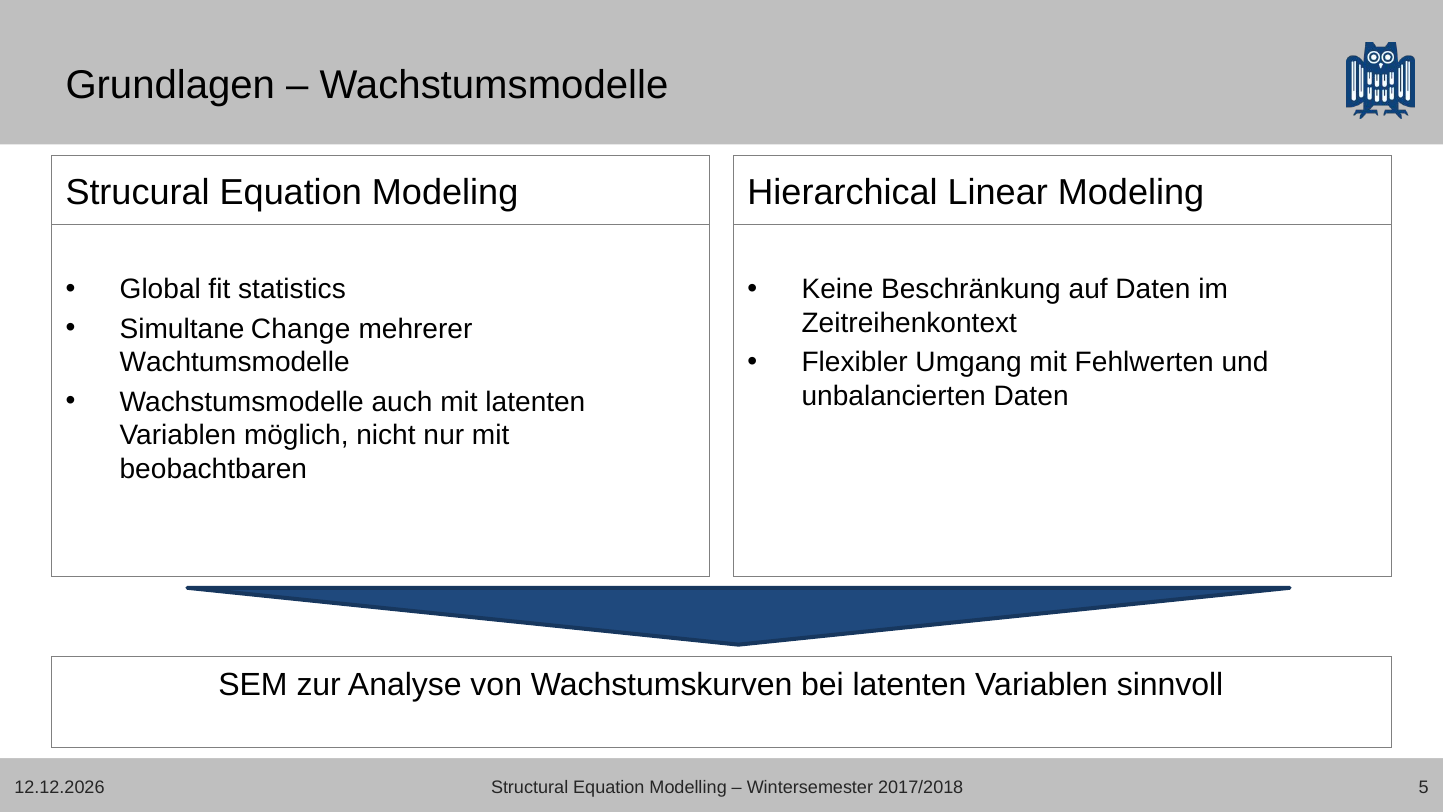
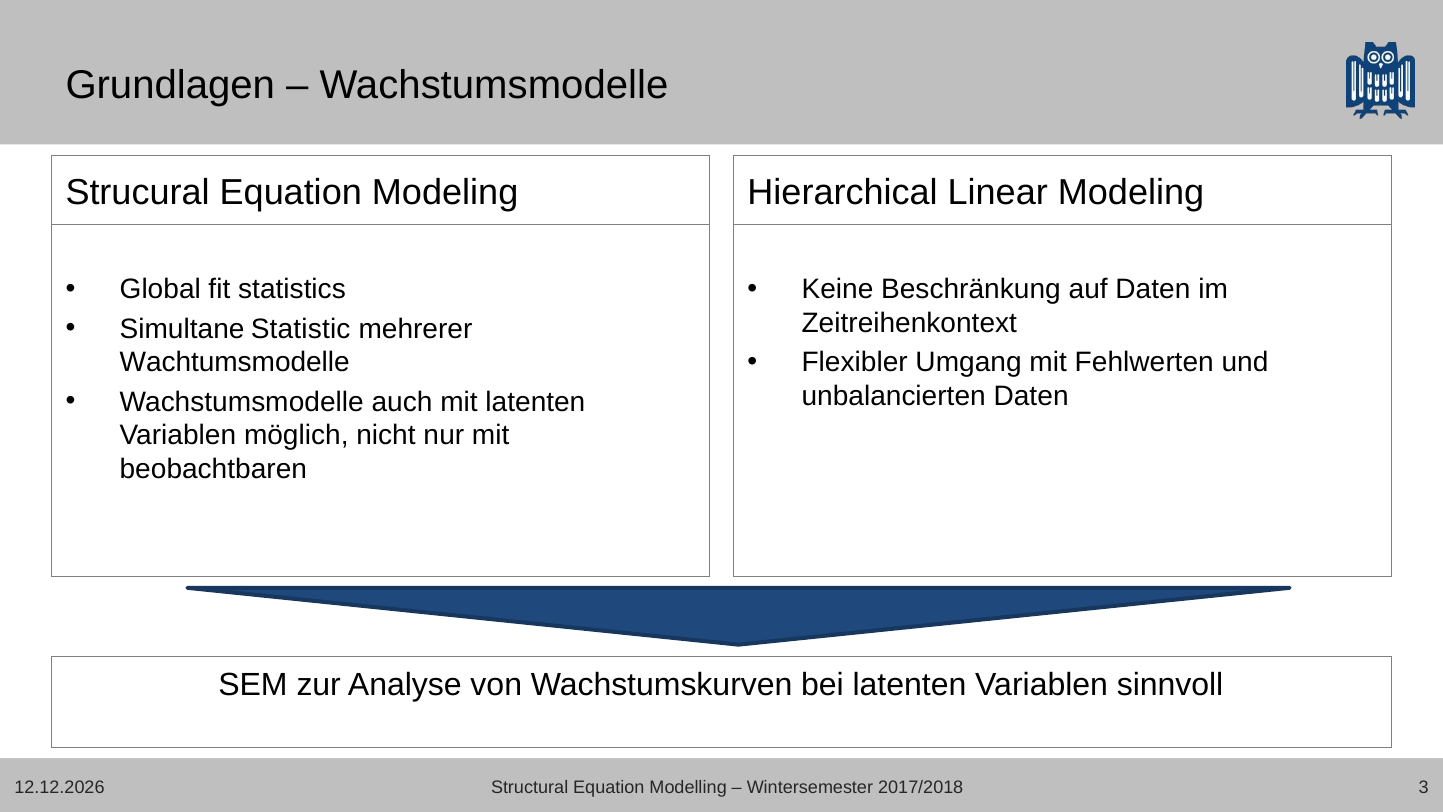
Change: Change -> Statistic (301, 329)
5: 5 -> 3 (1424, 787)
